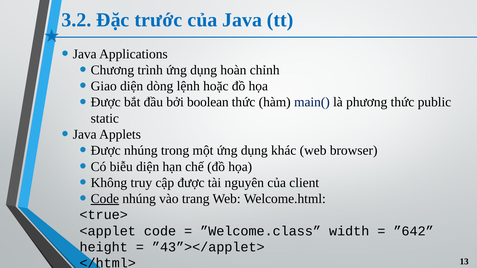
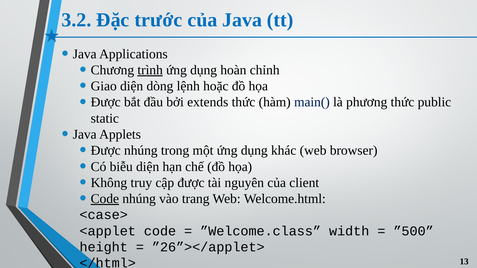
trình underline: none -> present (150, 70)
boolean: boolean -> extends (208, 102)
<true>: <true> -> <case> (104, 215)
”642: ”642 -> ”500 (414, 231)
”43”></applet>: ”43”></applet> -> ”26”></applet> (208, 247)
